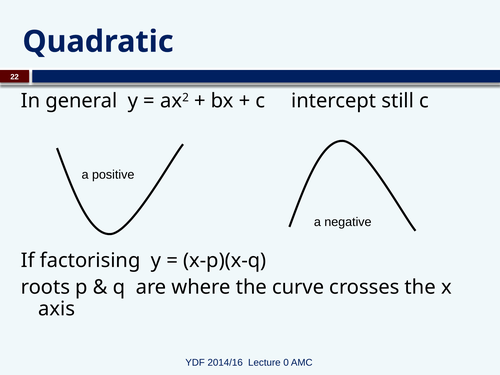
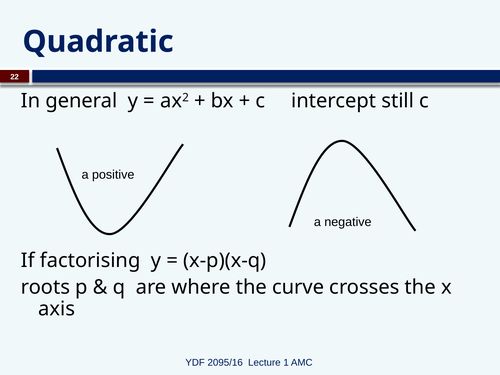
2014/16: 2014/16 -> 2095/16 (225, 363)
0: 0 -> 1 (286, 363)
